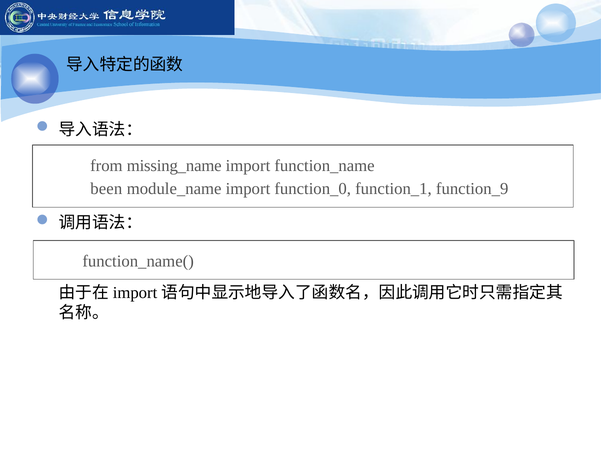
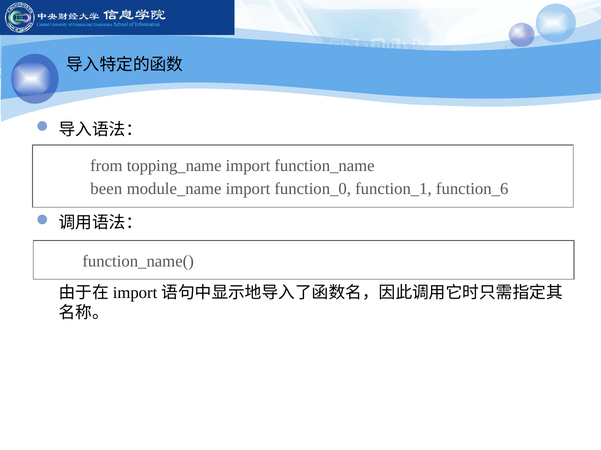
missing_name: missing_name -> topping_name (174, 166)
function_9: function_9 -> function_6 (472, 189)
